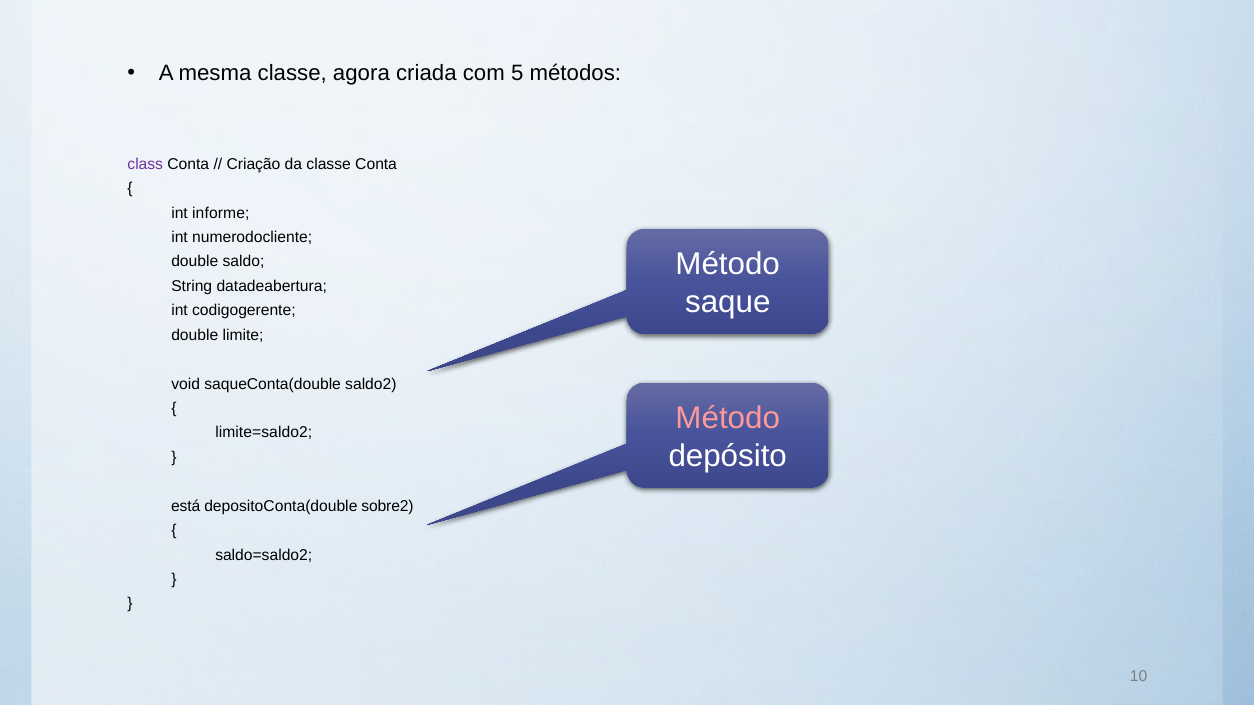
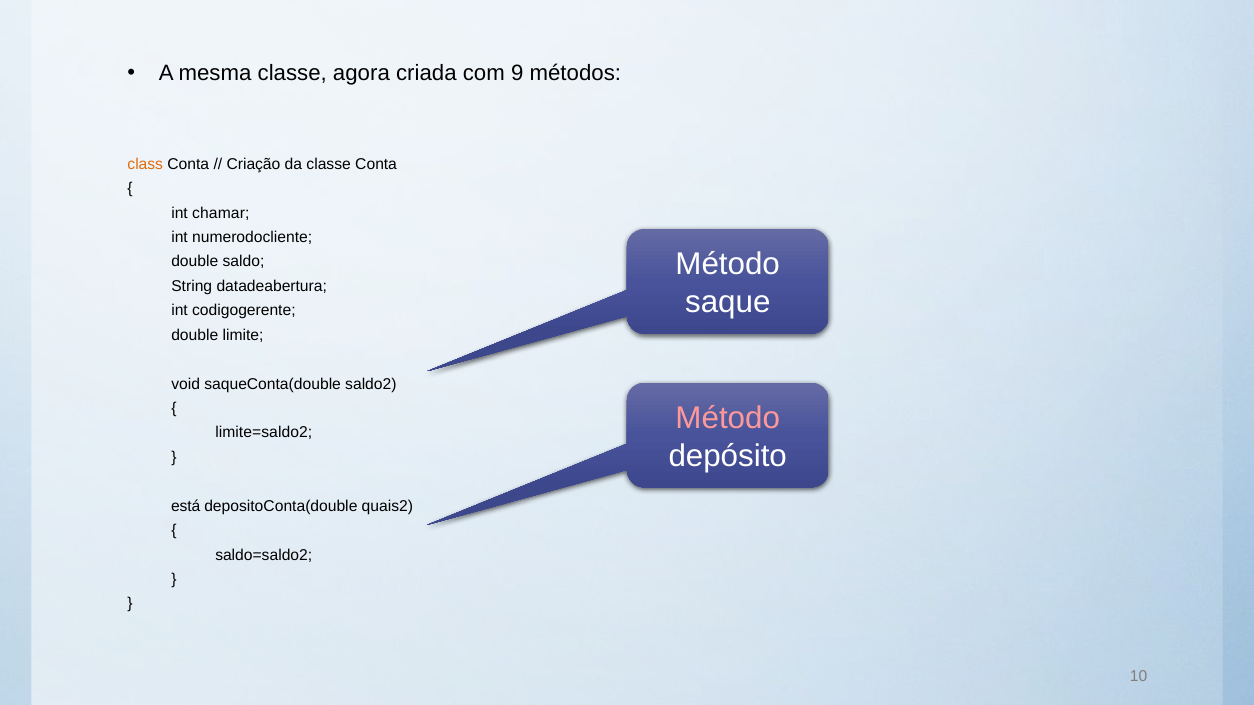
5: 5 -> 9 (517, 73)
class colour: purple -> orange (145, 164)
informe: informe -> chamar (221, 213)
sobre2: sobre2 -> quais2 (387, 506)
